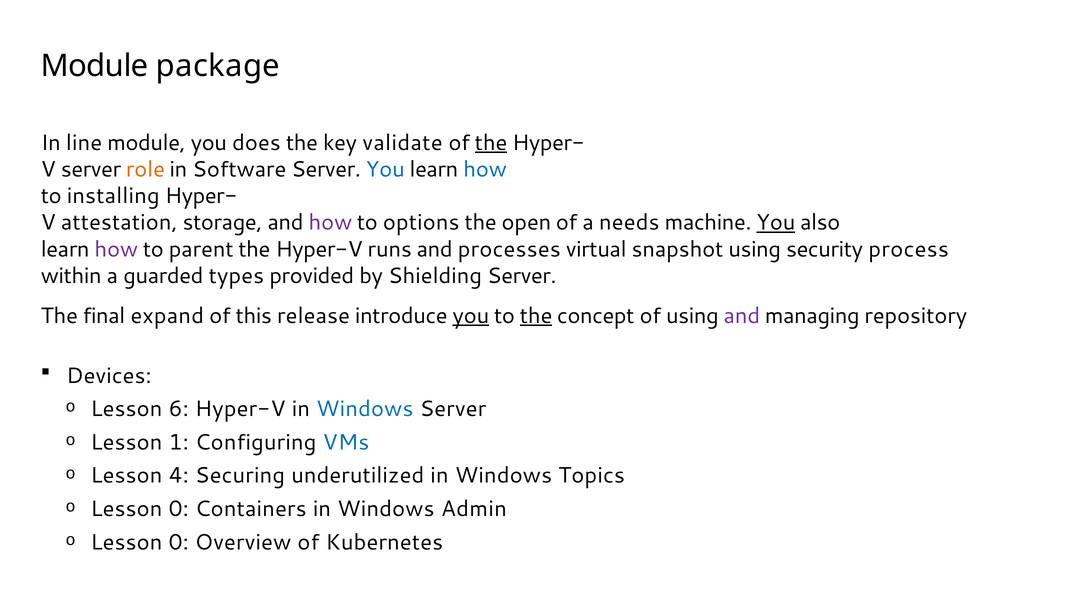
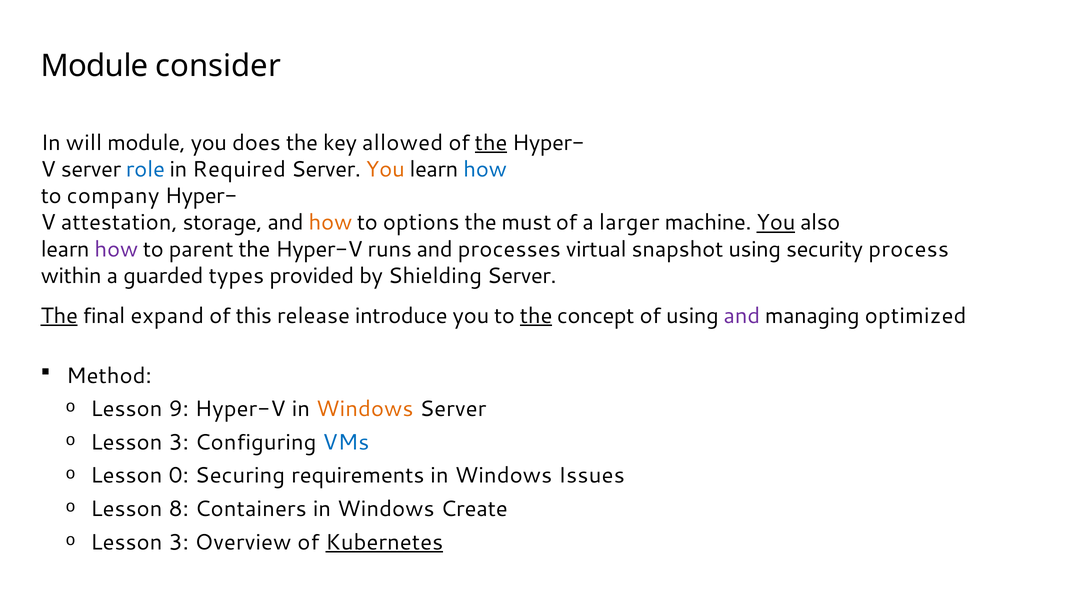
package: package -> consider (218, 66)
line: line -> will (84, 143)
validate: validate -> allowed (403, 143)
role colour: orange -> blue (145, 169)
Software: Software -> Required (239, 169)
You colour: blue -> orange (385, 169)
installing: installing -> company (113, 196)
how colour: purple -> orange (330, 223)
open: open -> must (526, 223)
needs: needs -> larger (629, 223)
The underline: none -> present (59, 316)
you underline: present -> none (471, 316)
repository: repository -> optimized (916, 316)
Devices: Devices -> Method (109, 376)
6: 6 -> 9 (179, 409)
Windows colour: blue -> orange (365, 409)
1: 1 -> 3 (179, 443)
4: 4 -> 0 (179, 476)
underutilized: underutilized -> requirements (358, 476)
Topics: Topics -> Issues (591, 476)
0: 0 -> 8 (179, 509)
Admin: Admin -> Create (474, 509)
0: 0 -> 3 (179, 543)
Kubernetes underline: none -> present (384, 543)
